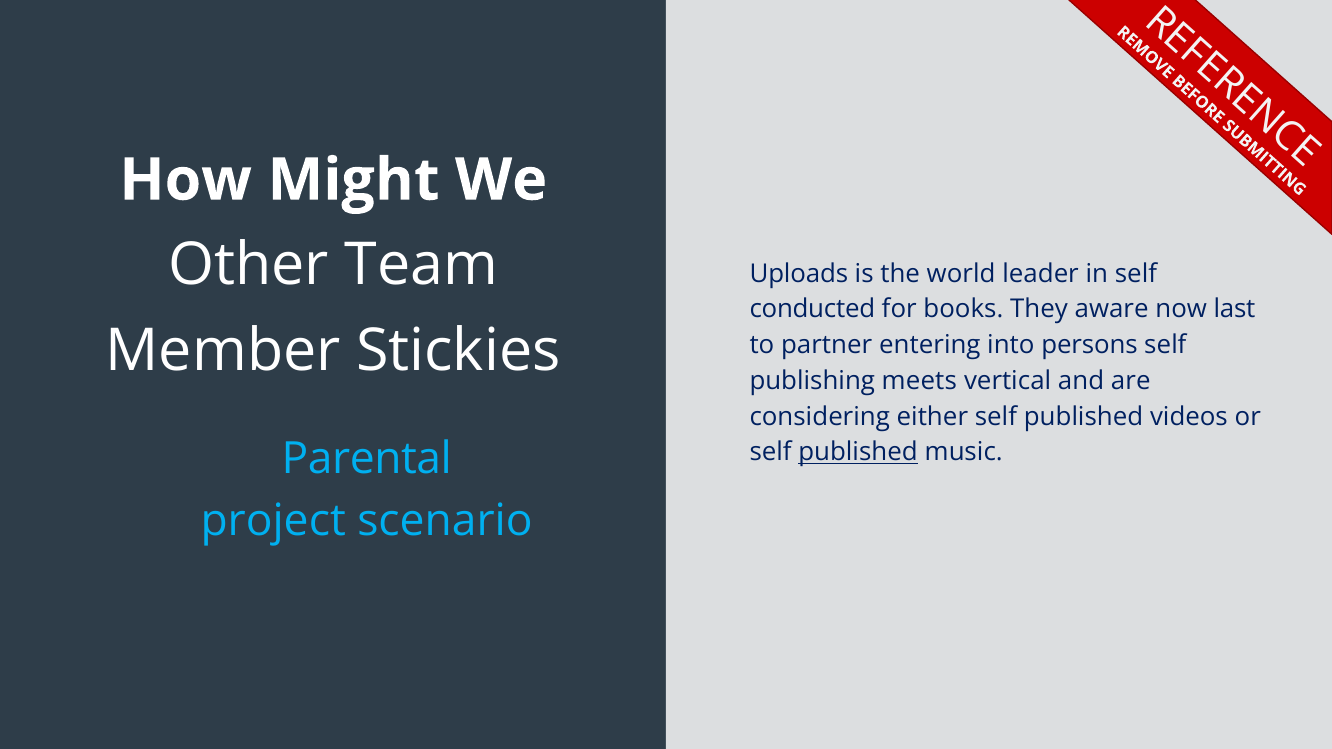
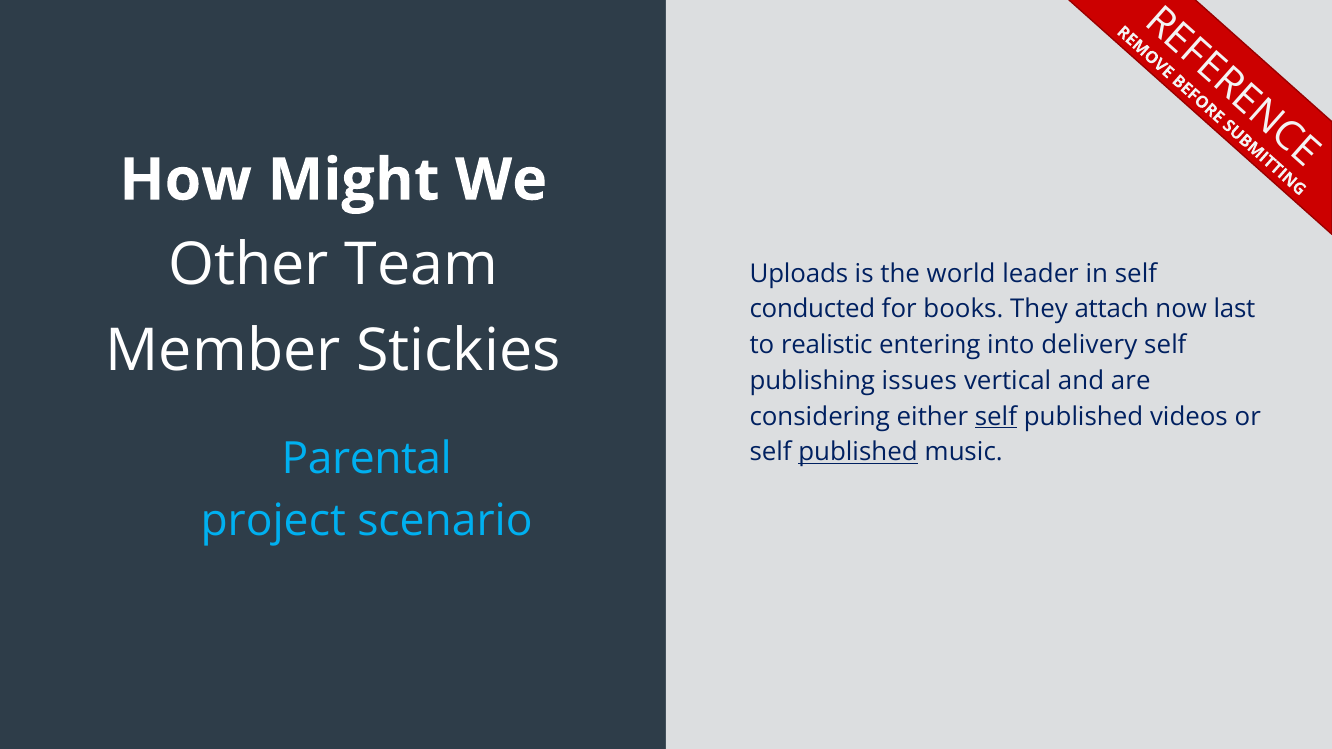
aware: aware -> attach (1112, 310)
partner: partner -> realistic (827, 345)
persons: persons -> delivery (1089, 345)
meets: meets -> issues (919, 381)
self underline: none -> present (996, 417)
